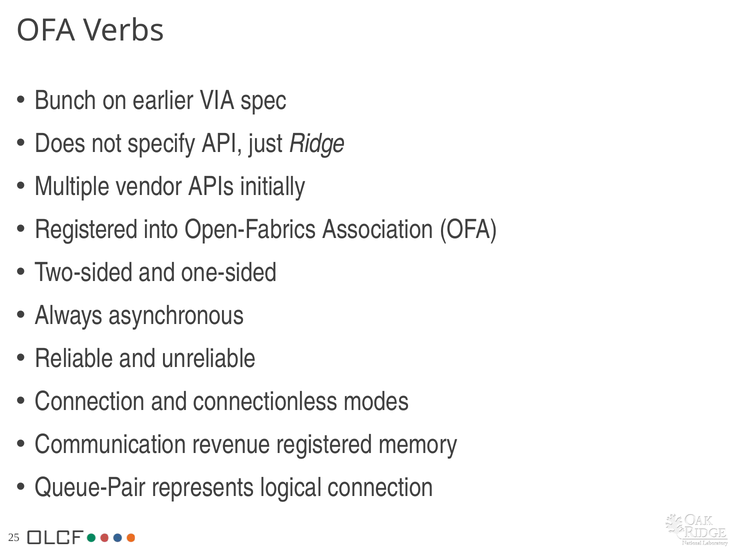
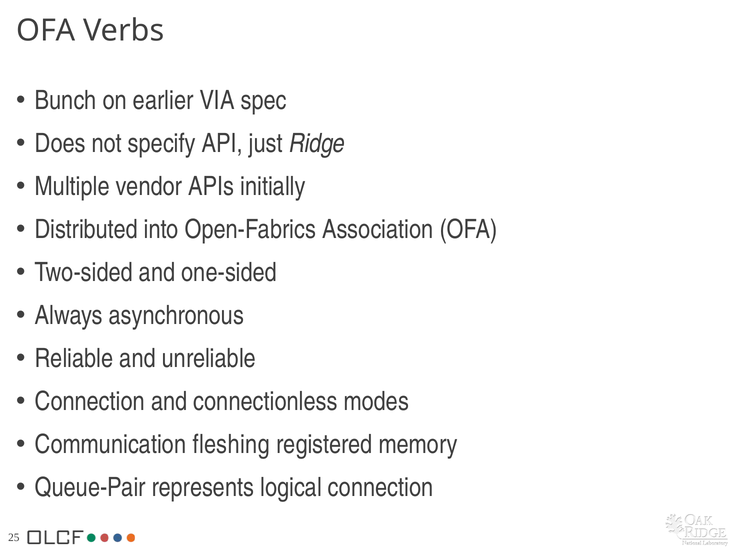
Registered: Registered -> Distributed (86, 230)
revenue: revenue -> fleshing (231, 445)
